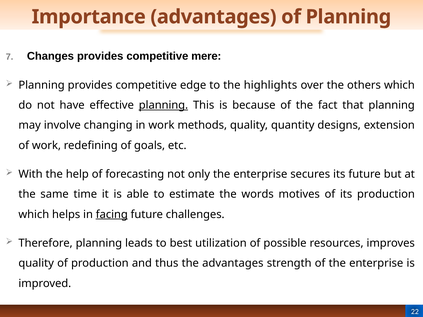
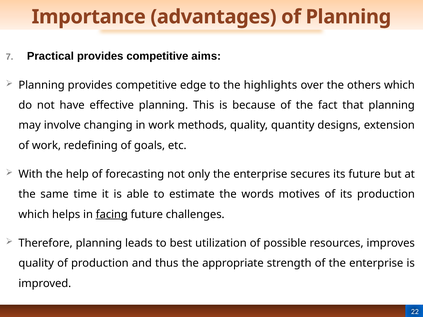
Changes: Changes -> Practical (50, 56)
mere: mere -> aims (206, 56)
planning underline: present -> none (163, 105)
the advantages: advantages -> appropriate (233, 264)
